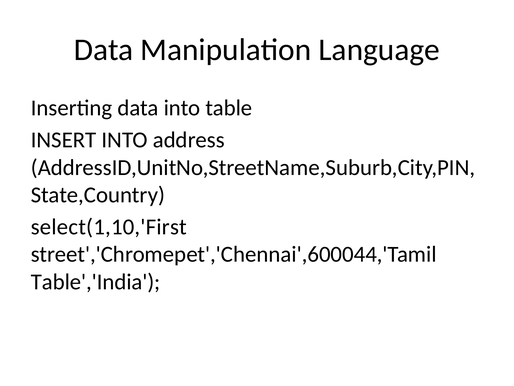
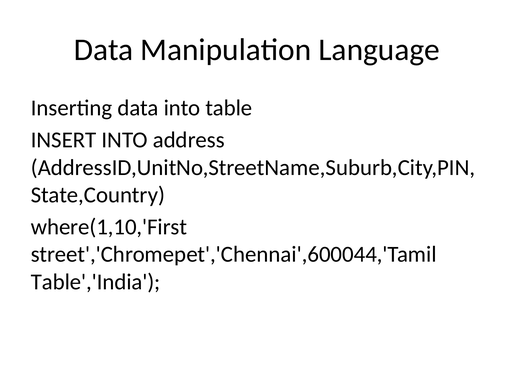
select(1,10,'First: select(1,10,'First -> where(1,10,'First (109, 227)
